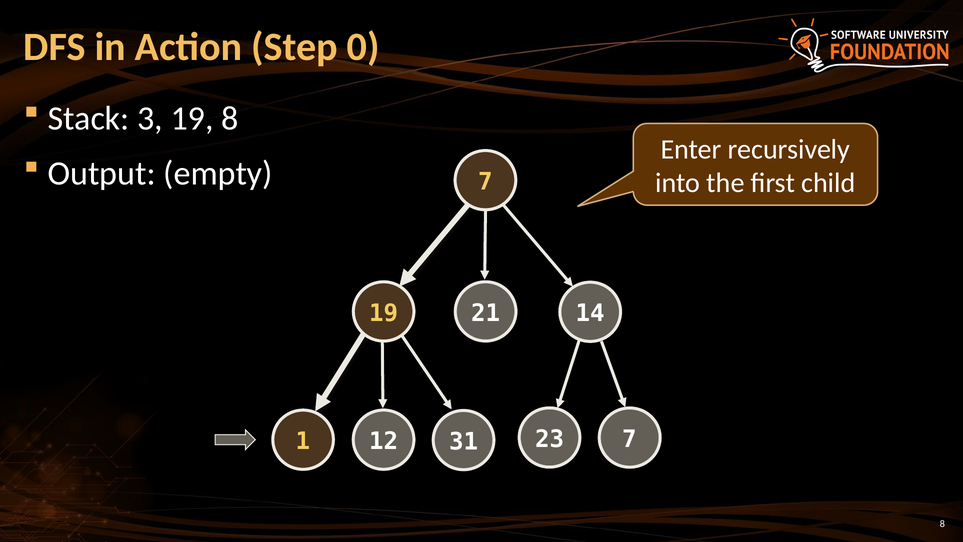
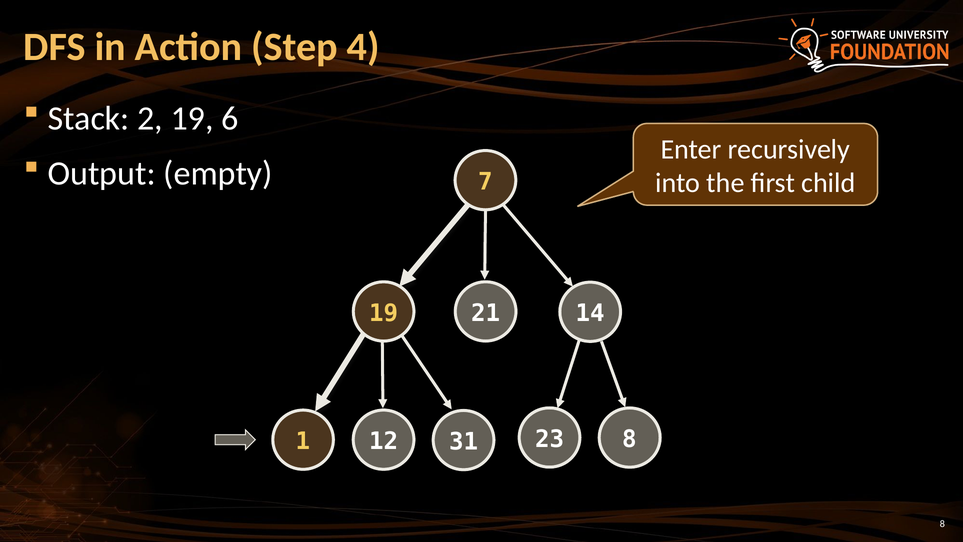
0: 0 -> 4 (363, 47)
3: 3 -> 2 (150, 119)
19 8: 8 -> 6 (230, 119)
23 7: 7 -> 8 (630, 439)
